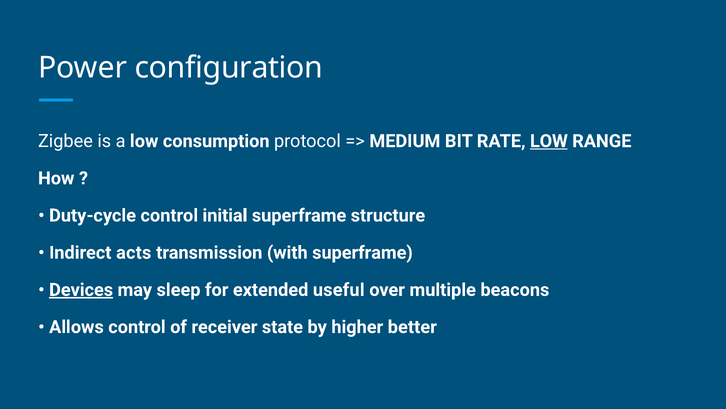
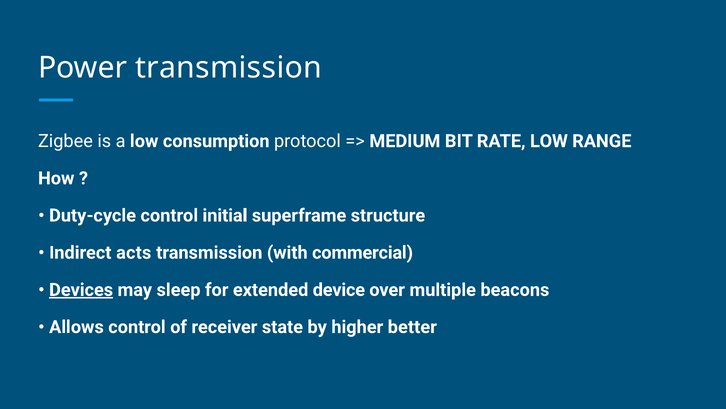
Power configuration: configuration -> transmission (229, 68)
LOW underline: present -> none (549, 141)
with superframe: superframe -> commercial (363, 252)
useful: useful -> device (339, 289)
